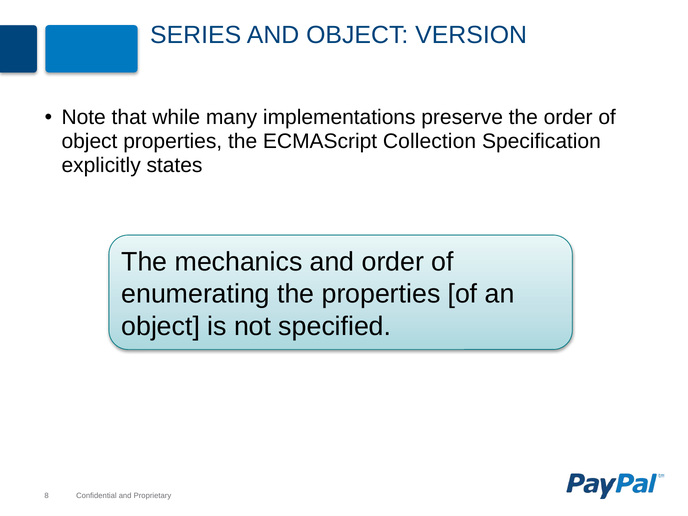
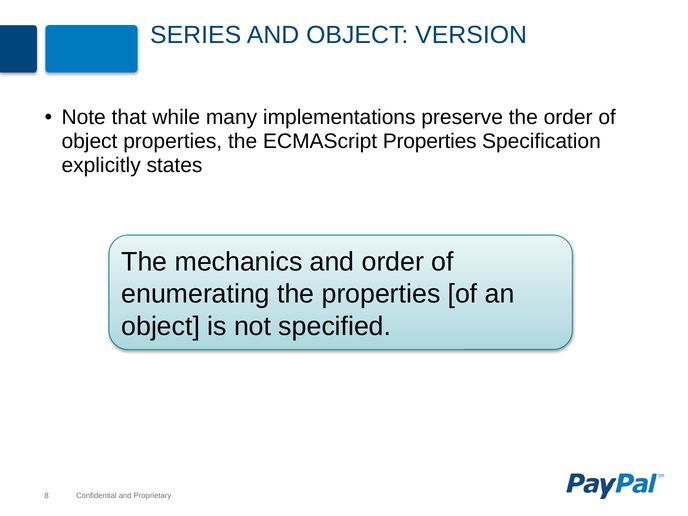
ECMAScript Collection: Collection -> Properties (430, 141)
